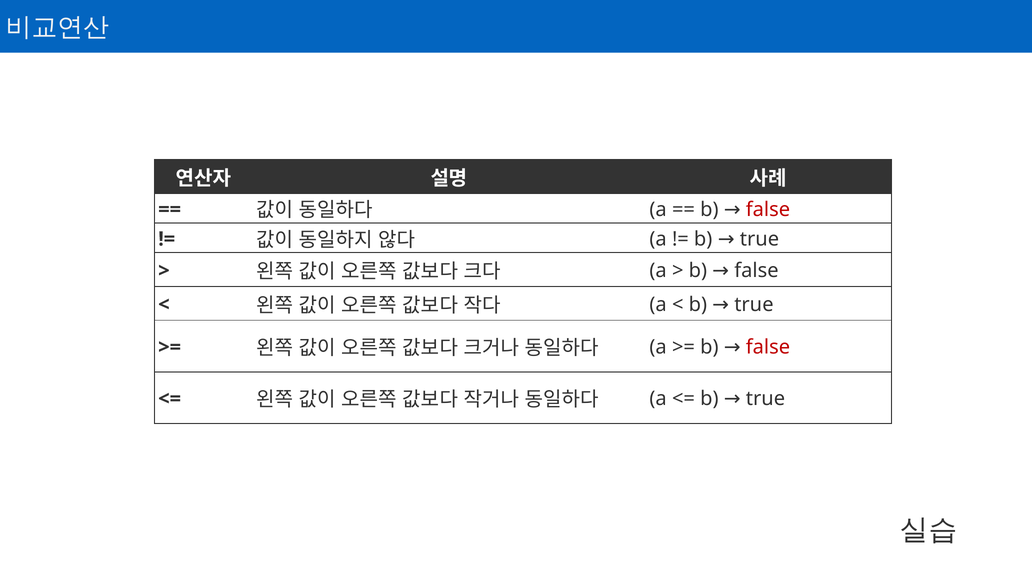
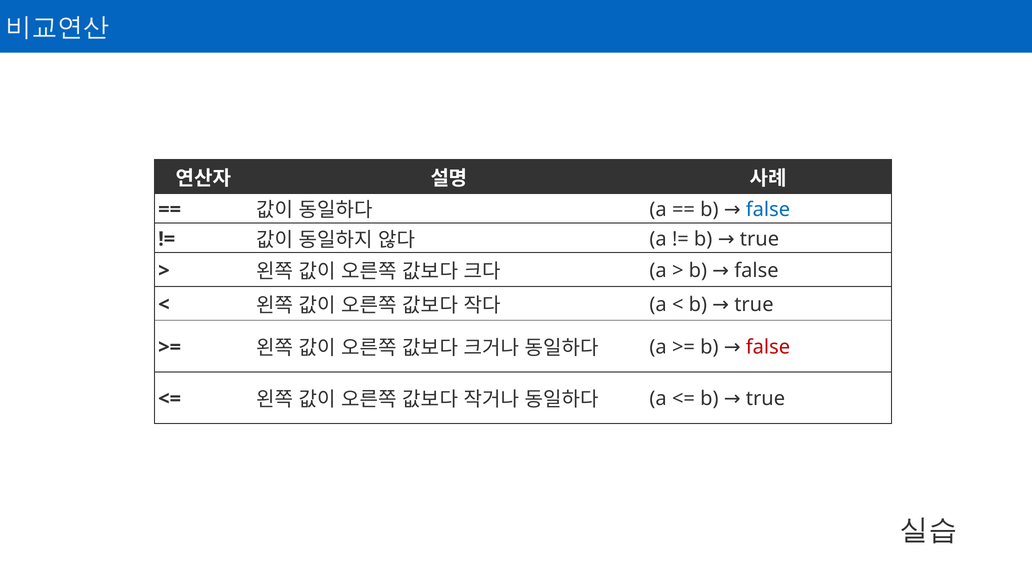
false colour: red -> blue (768, 210)
